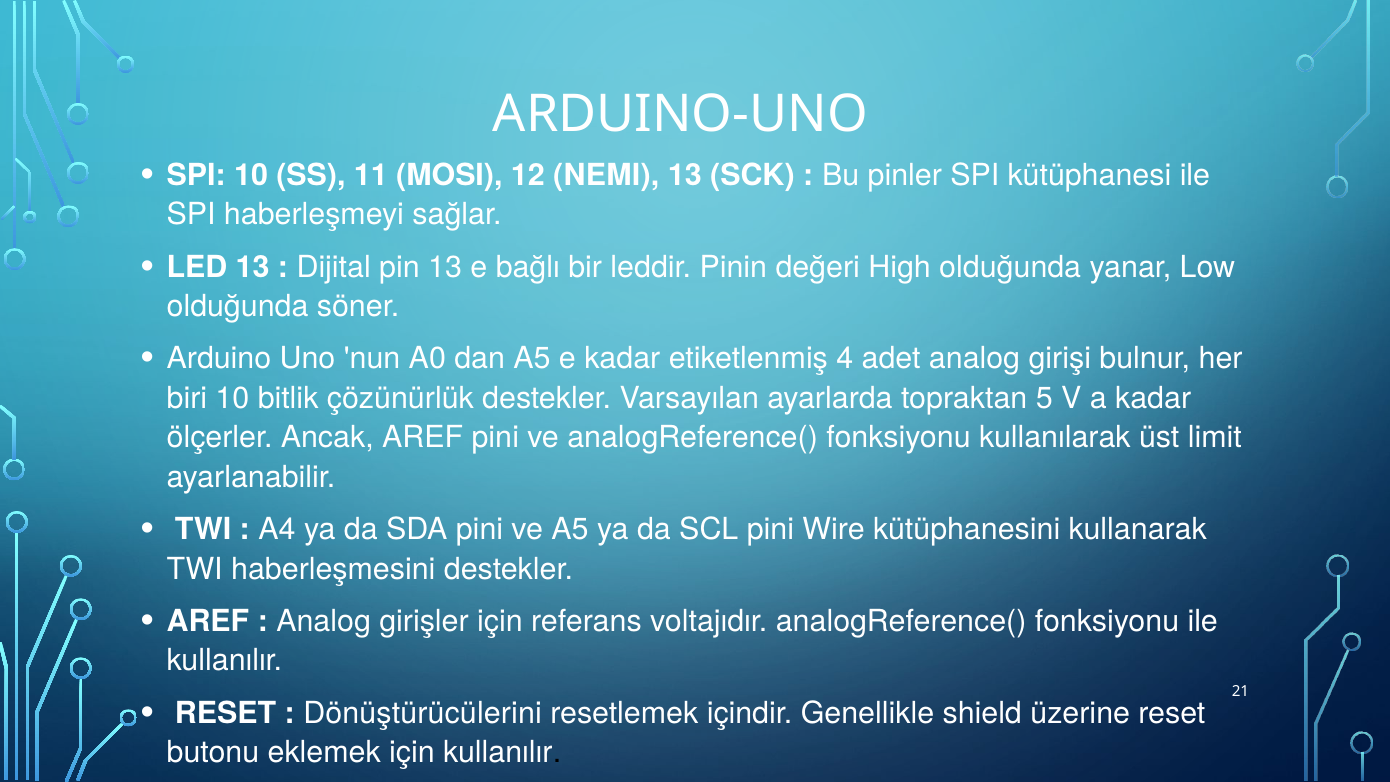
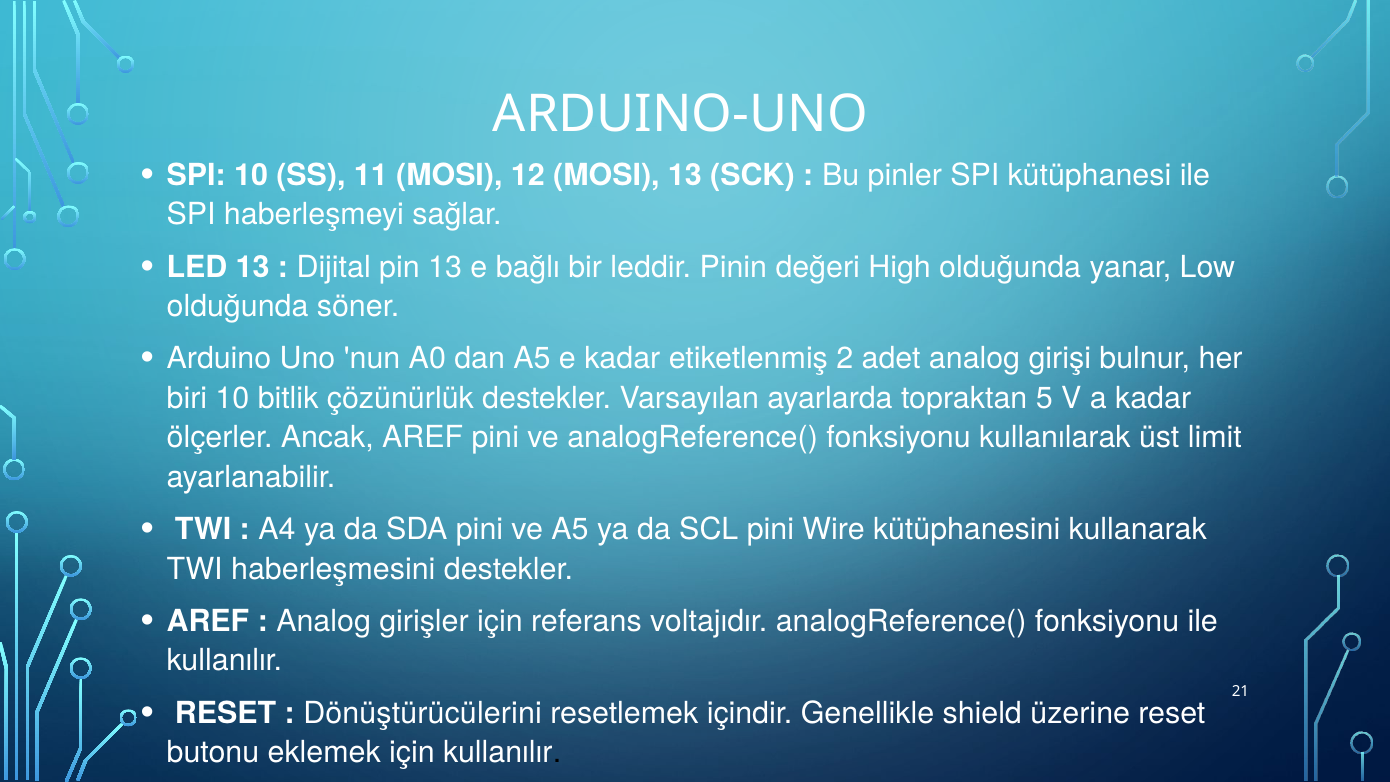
12 NEMI: NEMI -> MOSI (606, 175)
4: 4 -> 2 (845, 359)
